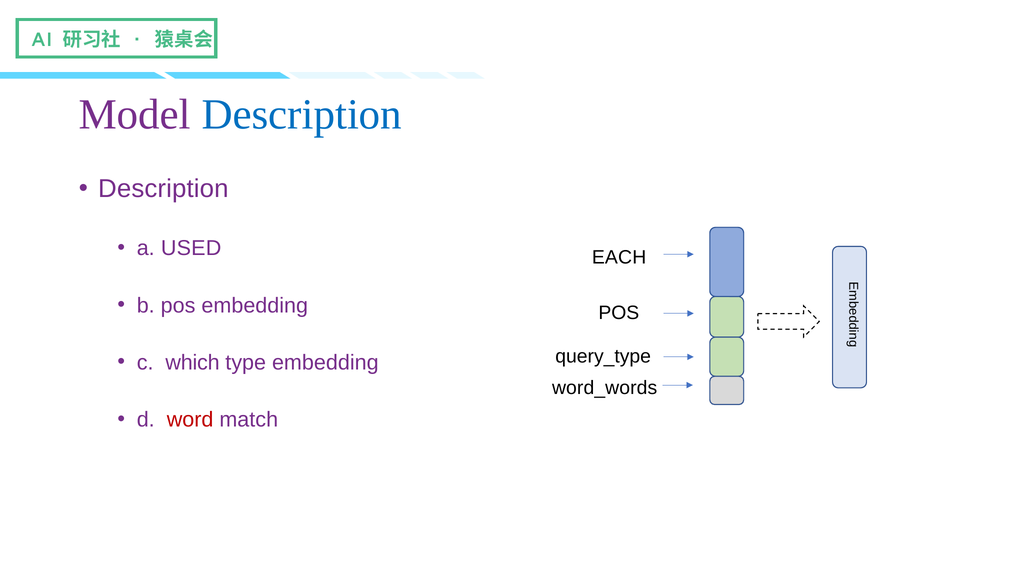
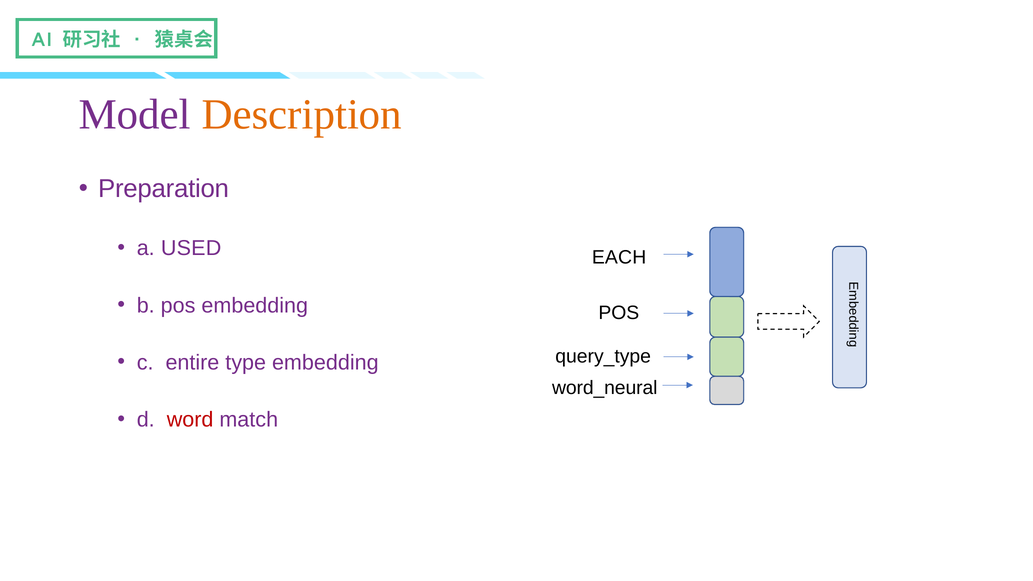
Description colour: blue -> orange (302, 115)
Description: Description -> Preparation (164, 189)
which: which -> entire (192, 363)
word_words: word_words -> word_neural (605, 388)
